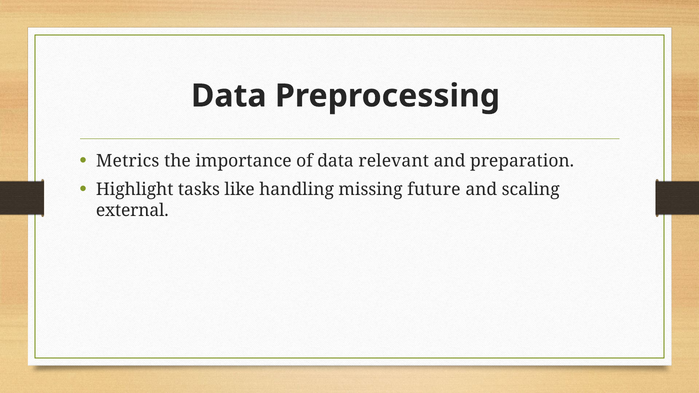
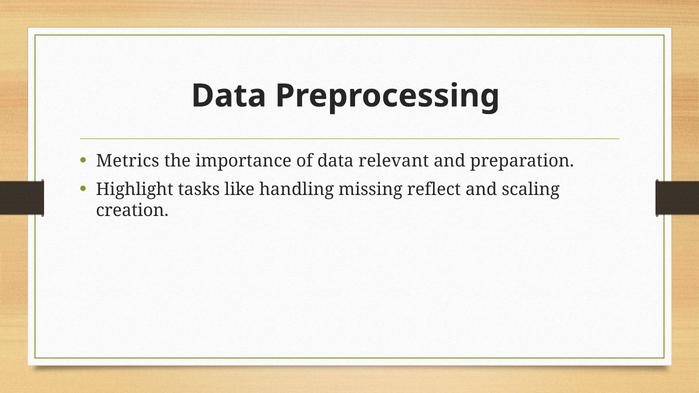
future: future -> reflect (434, 190)
external: external -> creation (132, 211)
